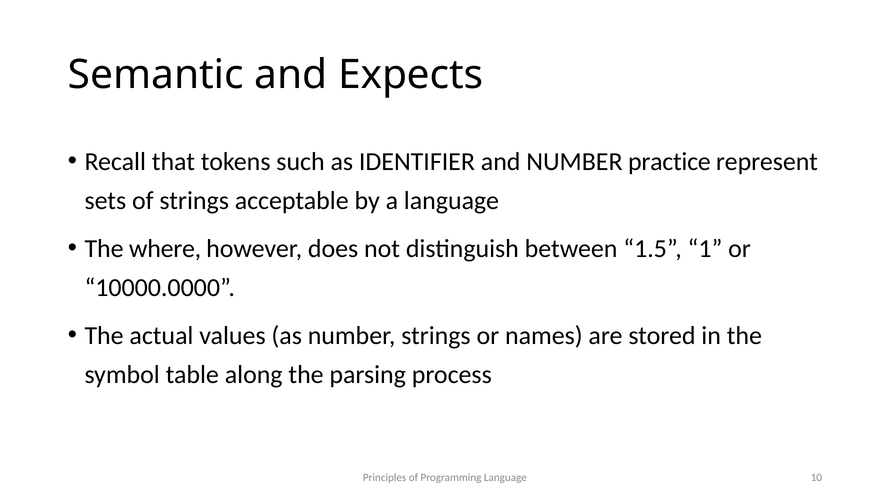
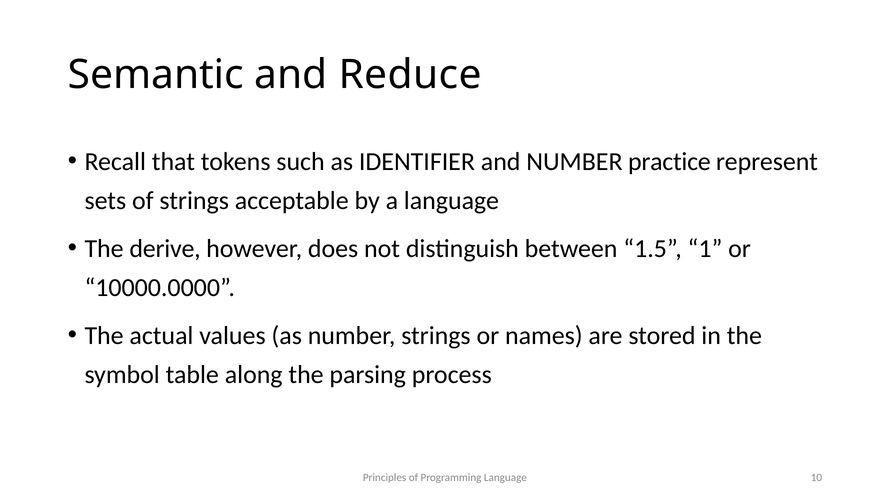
Expects: Expects -> Reduce (410, 75)
where: where -> derive (165, 249)
